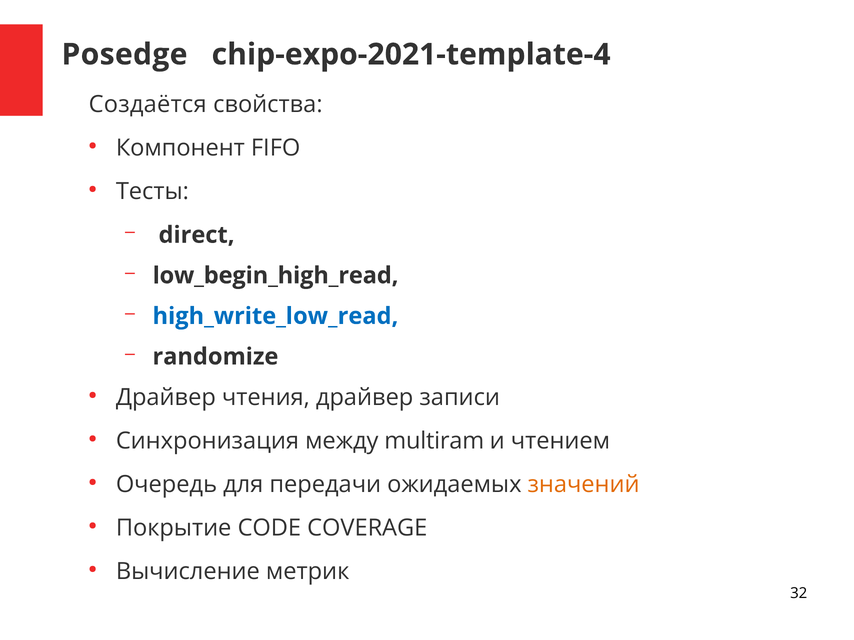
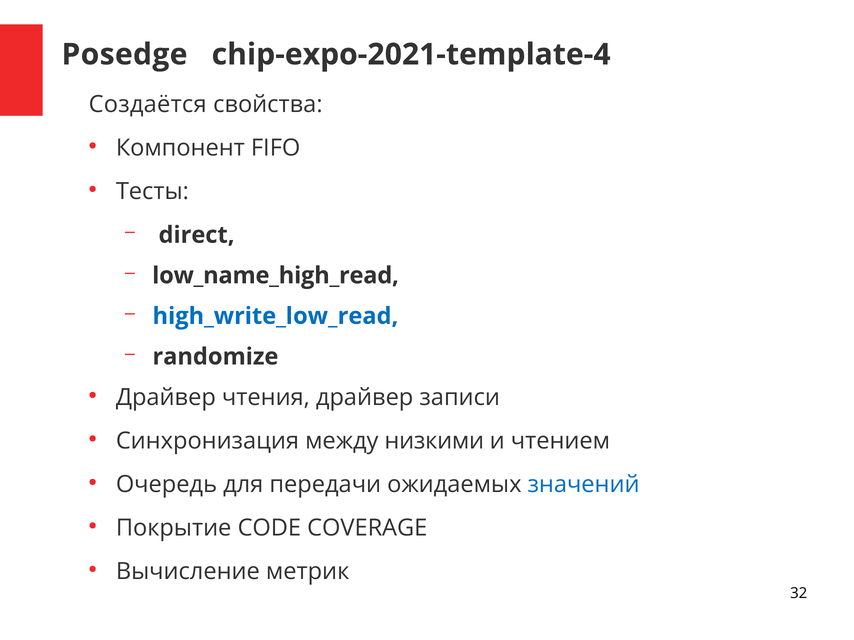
low_begin_high_read: low_begin_high_read -> low_name_high_read (275, 276)
multiram: multiram -> низкими (434, 441)
значений colour: orange -> blue (584, 485)
